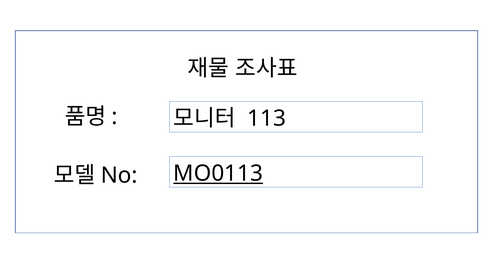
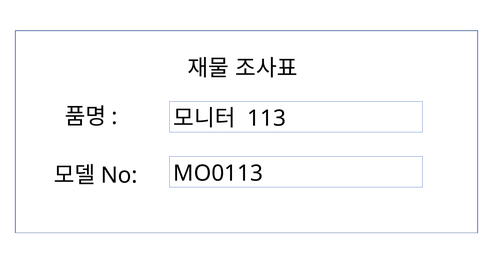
MO0113 underline: present -> none (218, 173)
